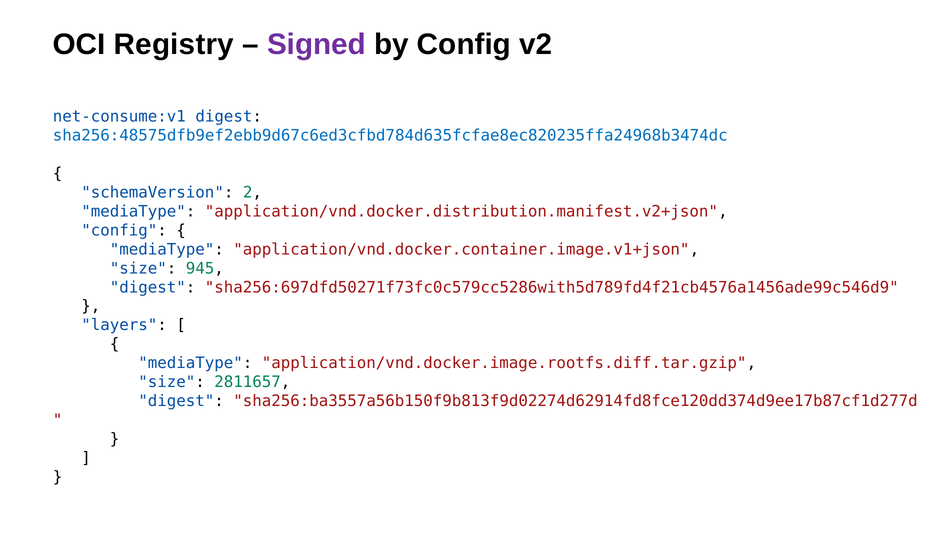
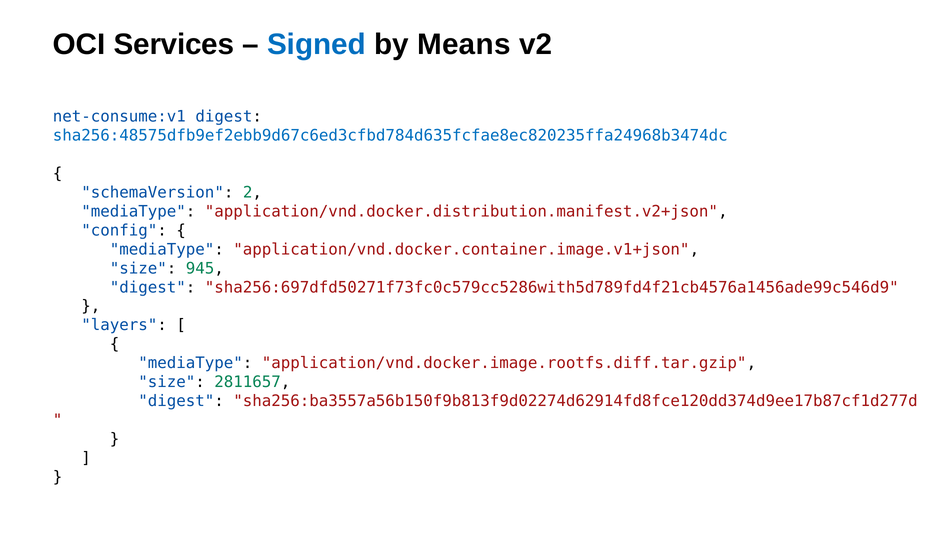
Registry: Registry -> Services (174, 45)
Signed colour: purple -> blue (316, 45)
by Config: Config -> Means (464, 45)
